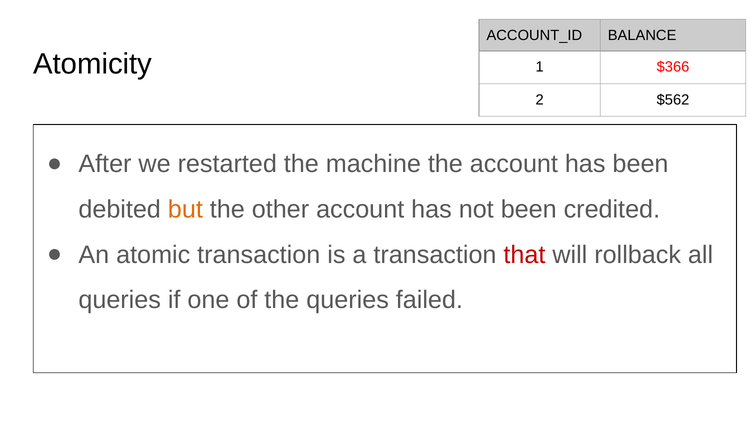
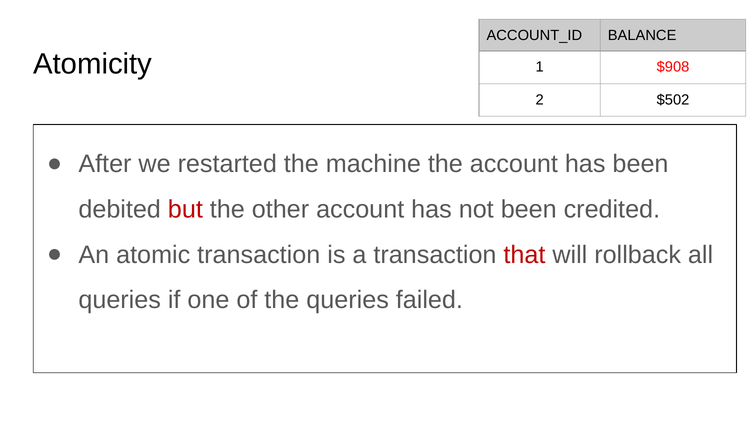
$366: $366 -> $908 (673, 67)
$562: $562 -> $502 (673, 100)
but colour: orange -> red (185, 209)
